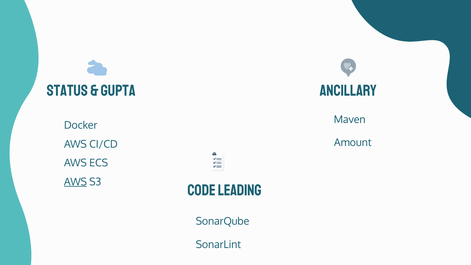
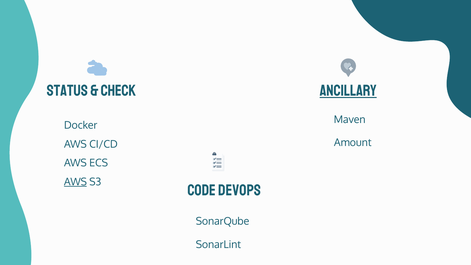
GUPTA: GUPTA -> CHECK (118, 91)
ANCILLARY underline: none -> present (348, 91)
LEADING: LEADING -> DEVOPS (239, 190)
